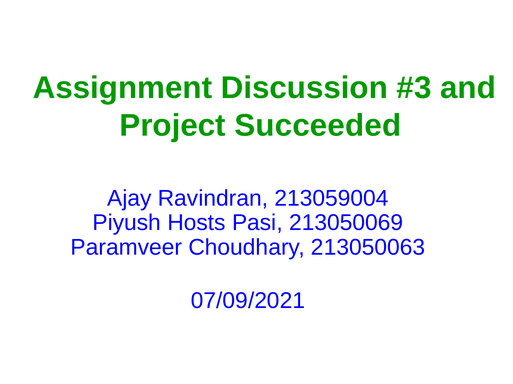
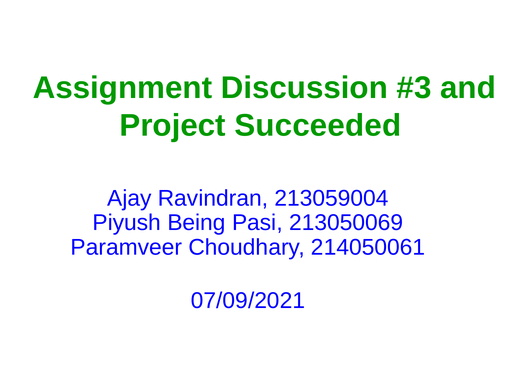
Hosts: Hosts -> Being (197, 223)
213050063: 213050063 -> 214050061 (368, 248)
